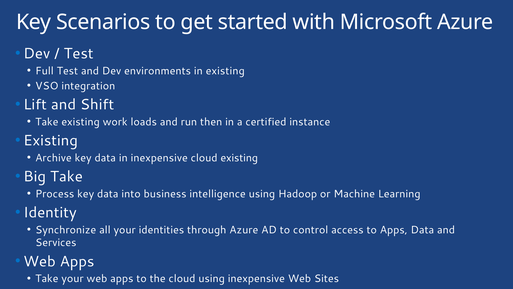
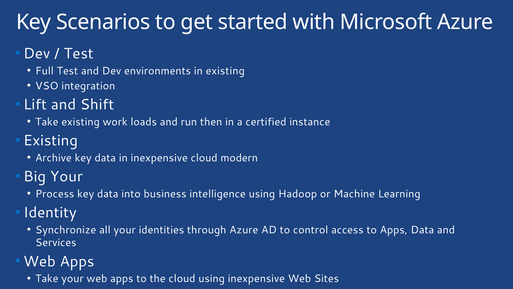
cloud existing: existing -> modern (239, 158)
Big Take: Take -> Your (66, 176)
